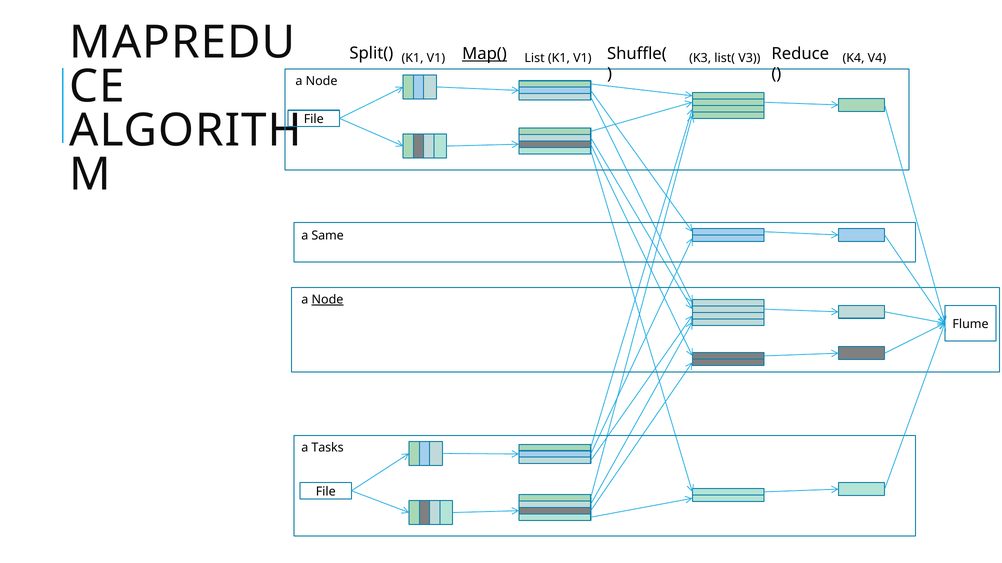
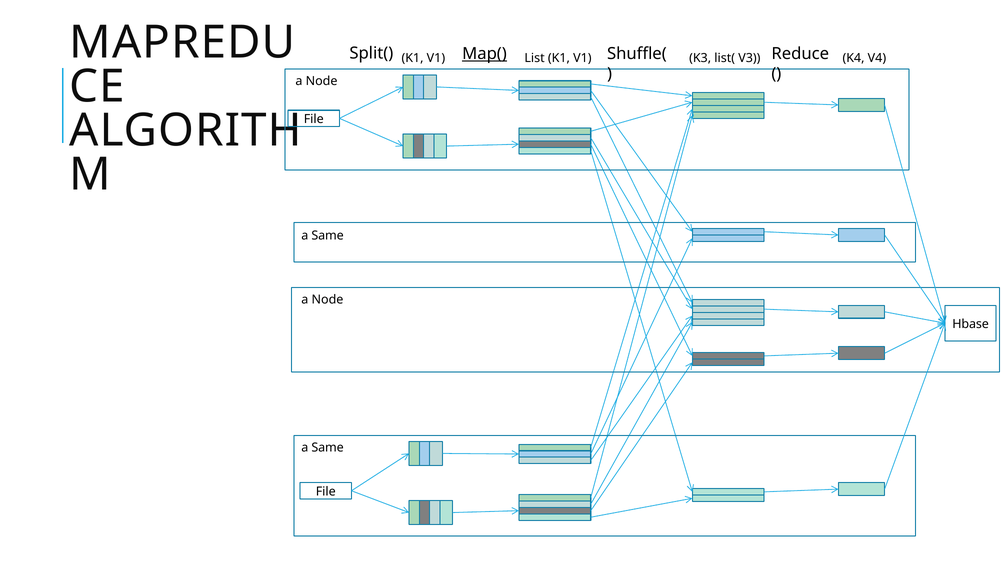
Node underline: present -> none (328, 300)
Flume: Flume -> Hbase (971, 324)
Tasks: Tasks -> Same (328, 448)
